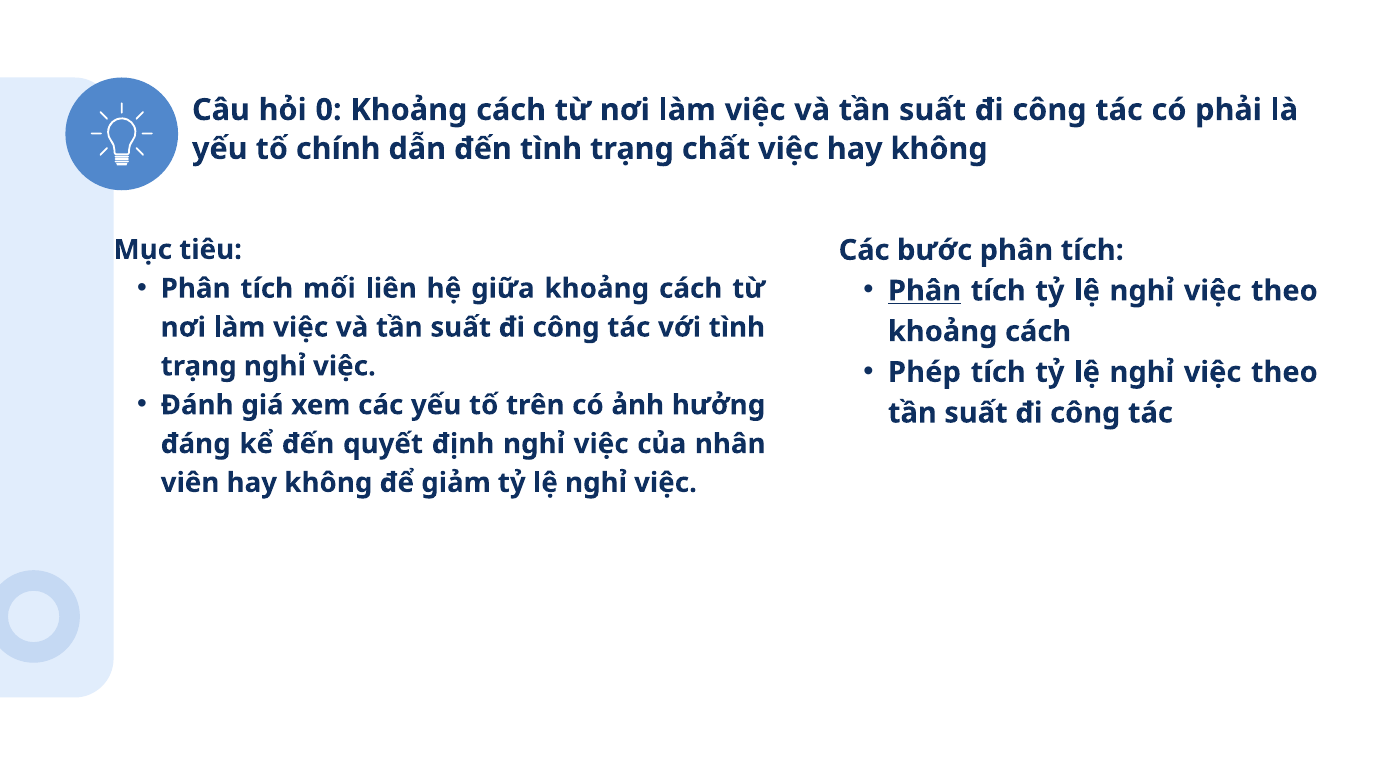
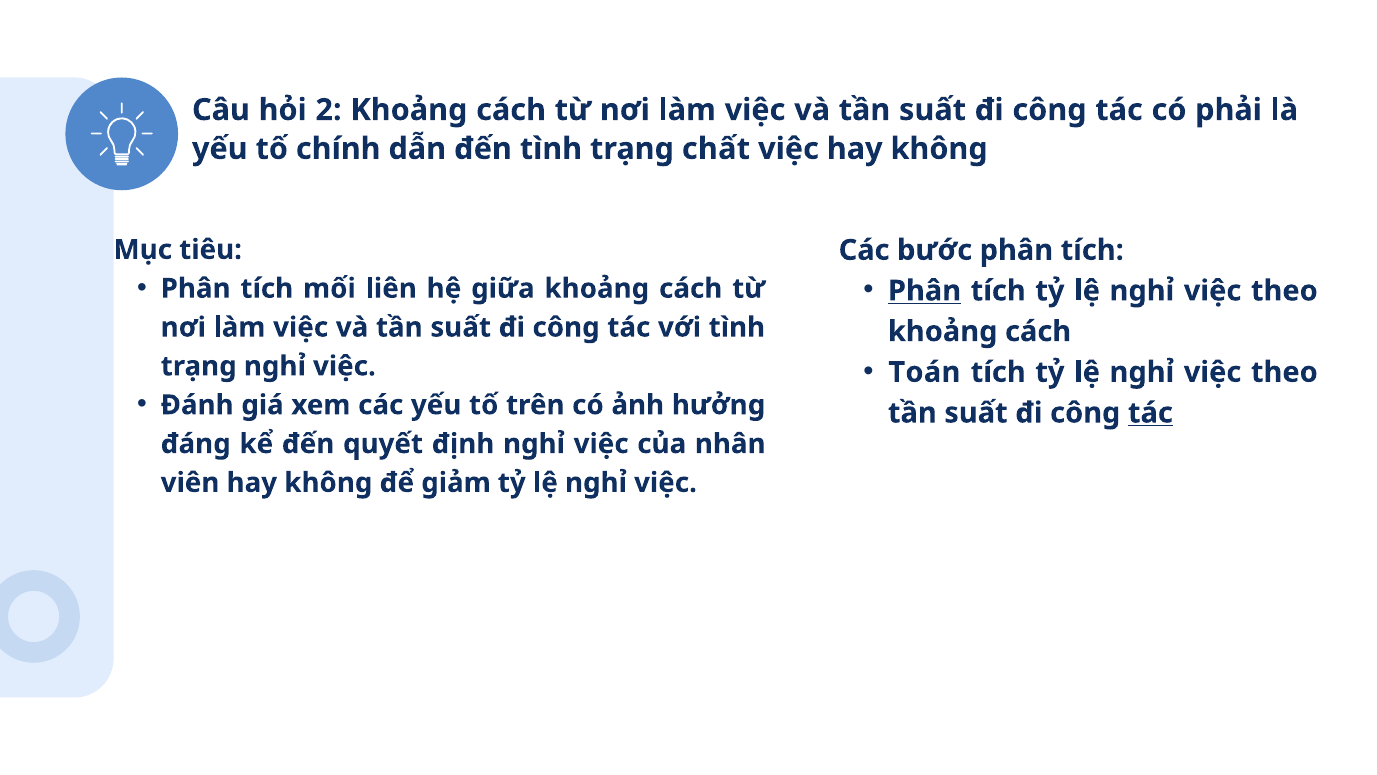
0: 0 -> 2 (329, 110)
Phép: Phép -> Toán (924, 372)
tác underline: none -> present (1150, 413)
